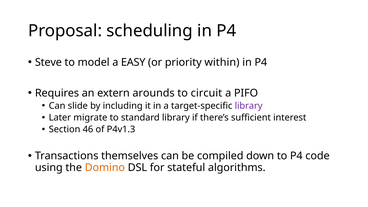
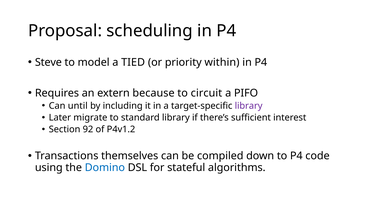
EASY: EASY -> TIED (133, 62)
arounds: arounds -> because (154, 93)
slide: slide -> until (78, 106)
46: 46 -> 92 (88, 129)
P4v1.3: P4v1.3 -> P4v1.2 (121, 129)
Domino colour: orange -> blue (105, 167)
